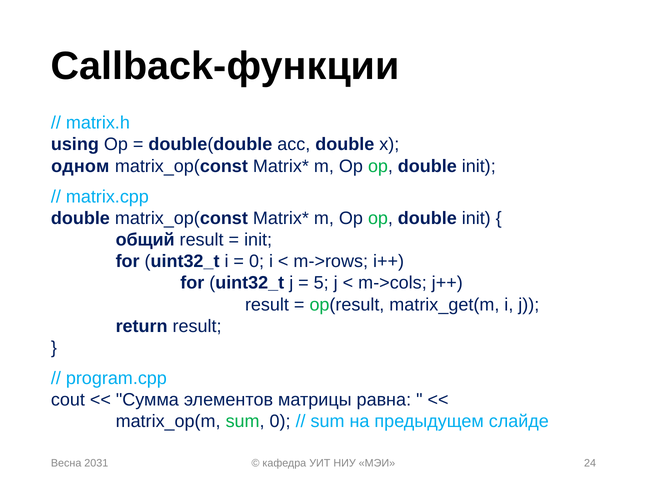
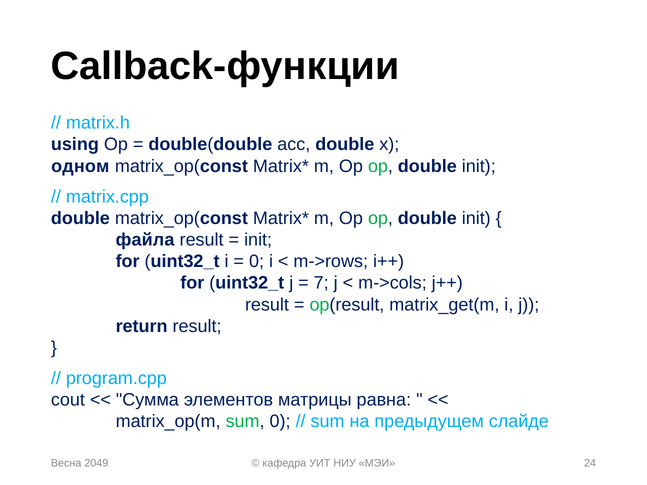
общий: общий -> файла (145, 240)
5: 5 -> 7 (321, 283)
2031: 2031 -> 2049 (96, 463)
